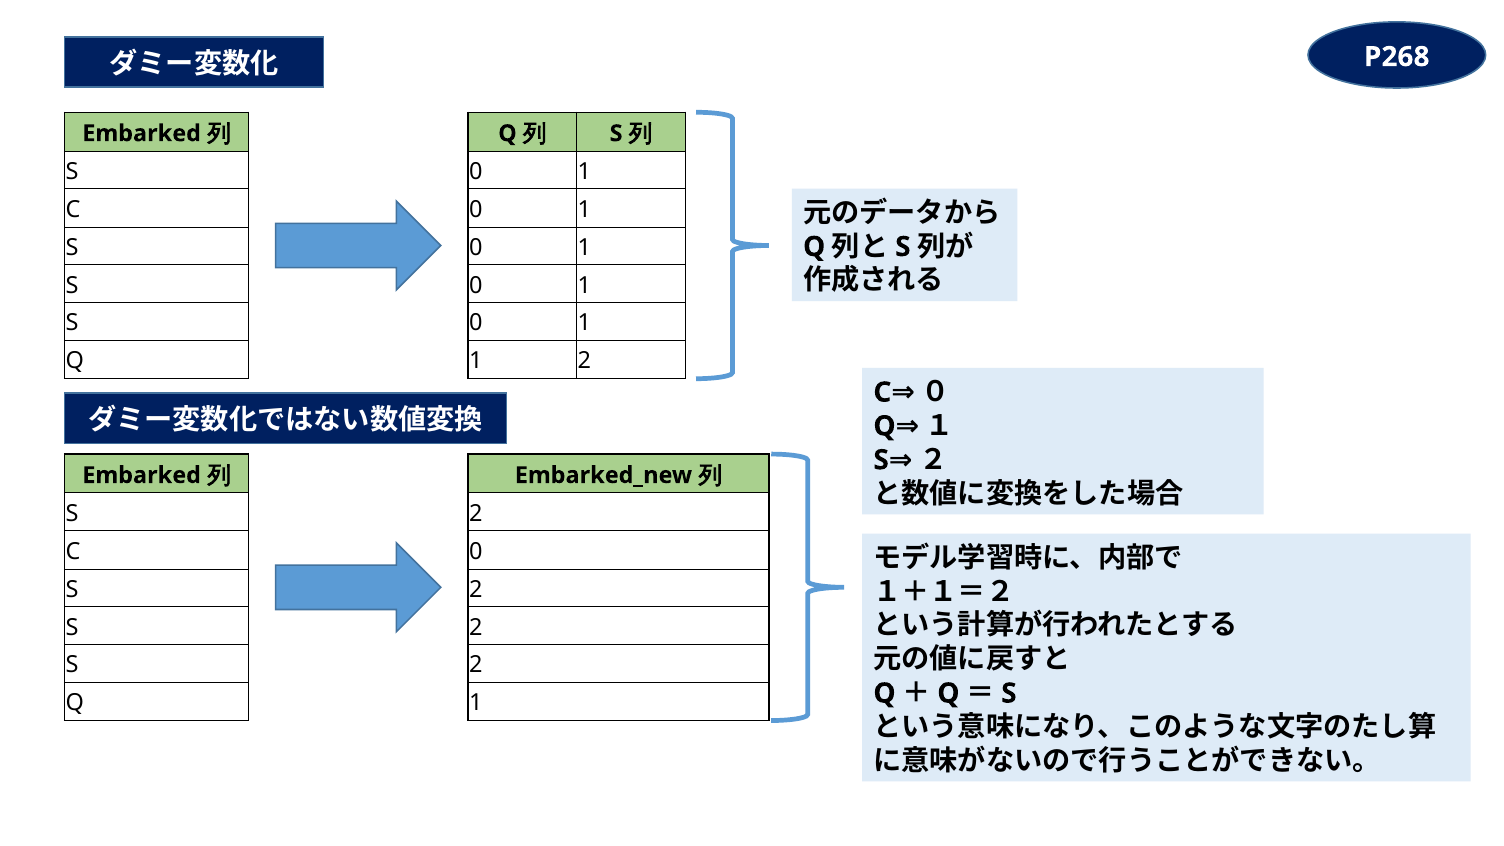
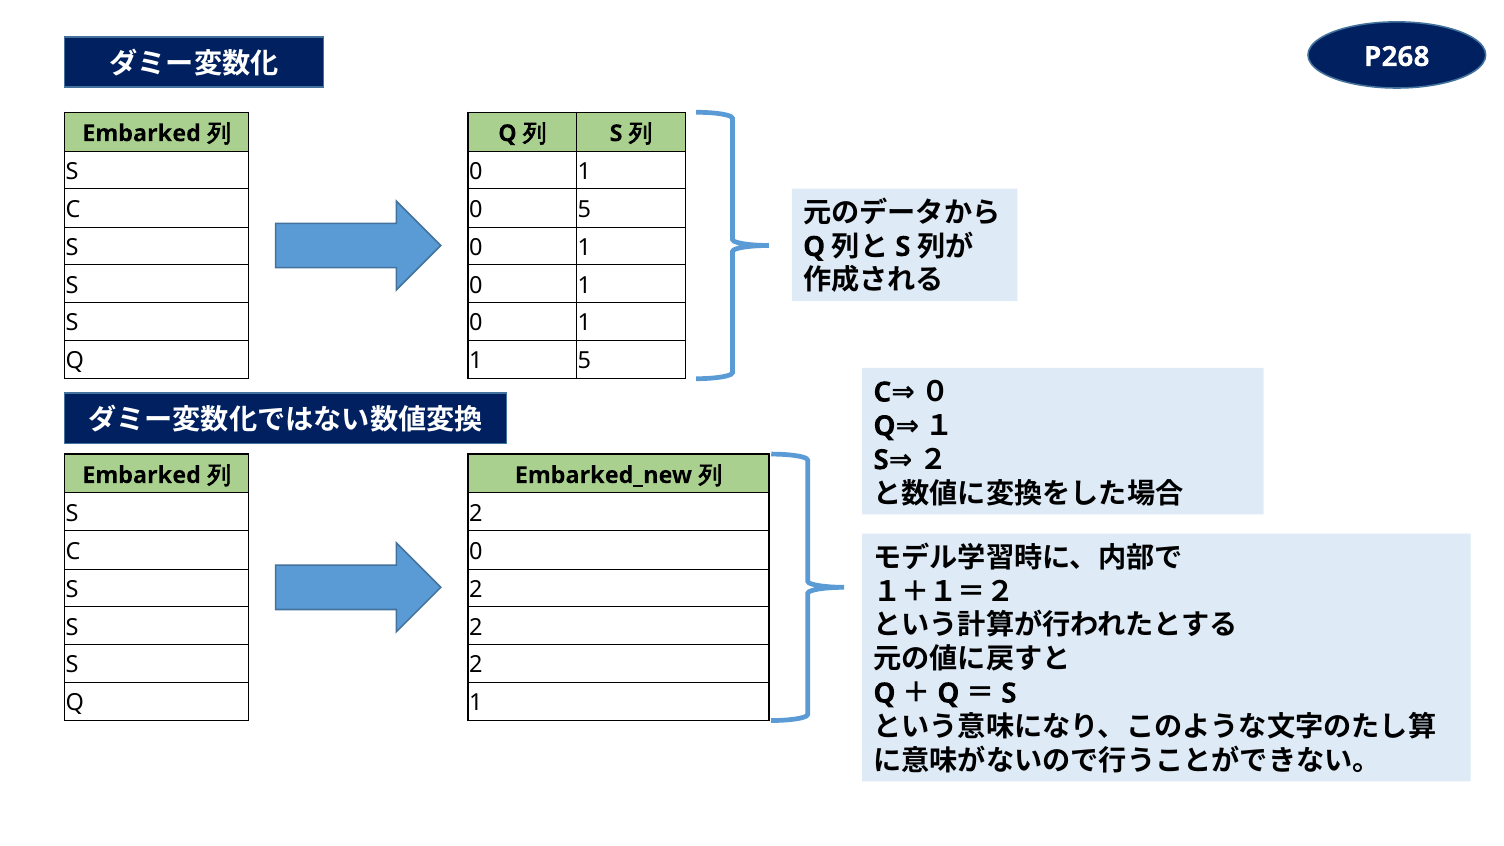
1: 1 -> 5 (584, 210)
1 2: 2 -> 5 (584, 361)
